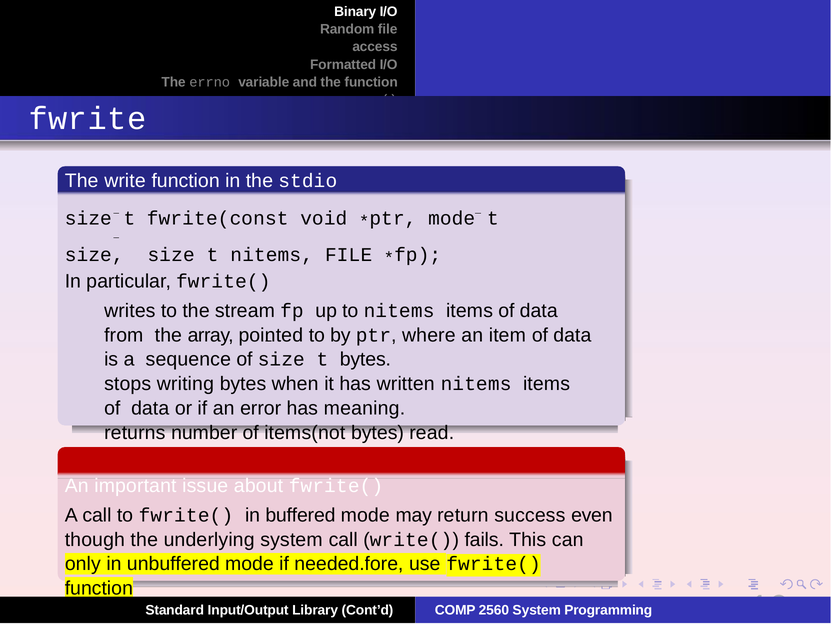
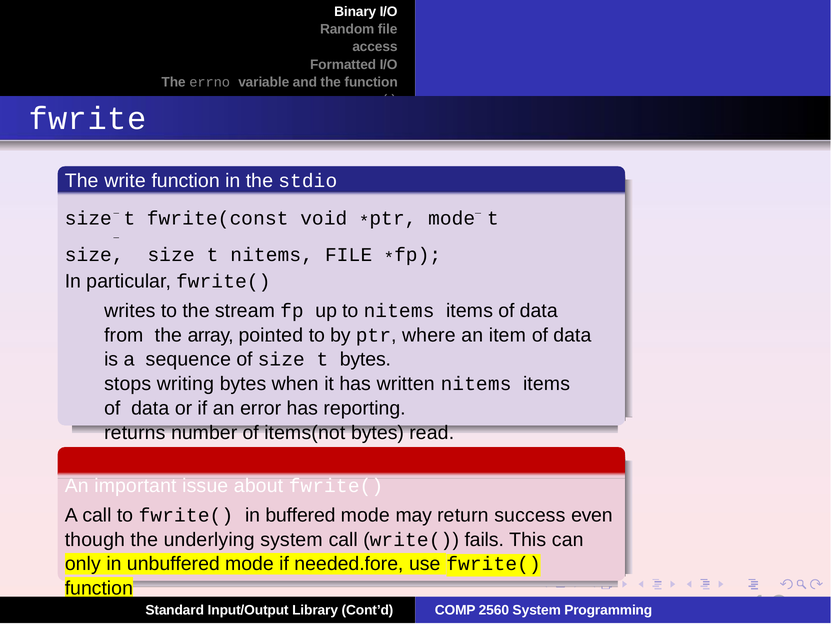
meaning: meaning -> reporting (365, 408)
